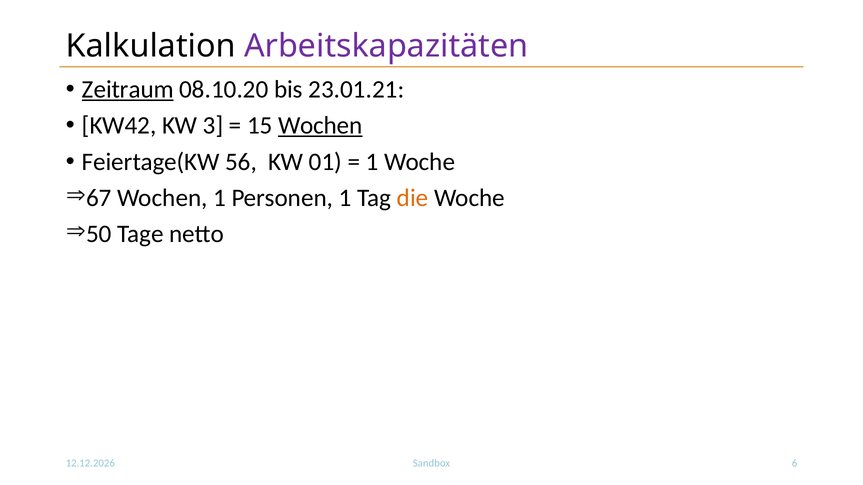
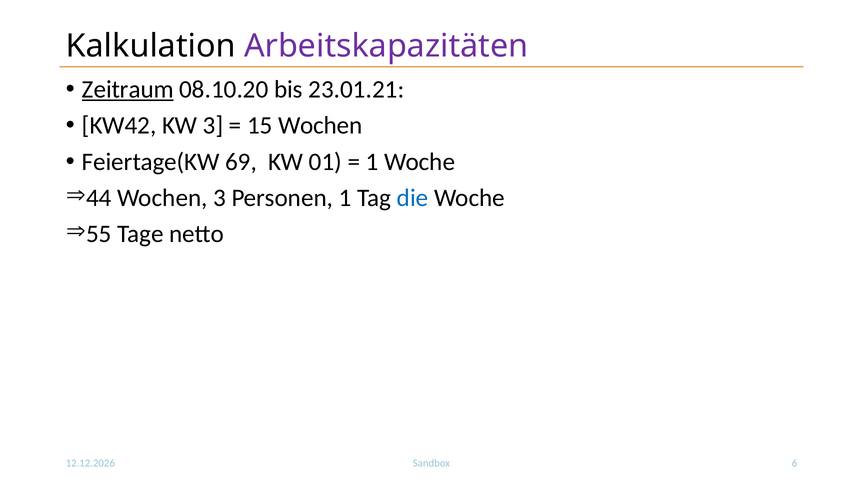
Wochen underline: present -> none (320, 126)
56: 56 -> 69 (241, 162)
67: 67 -> 44 (99, 198)
Wochen 1: 1 -> 3 (220, 198)
die colour: orange -> blue (413, 198)
50: 50 -> 55 (99, 234)
